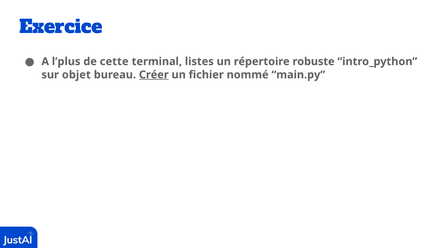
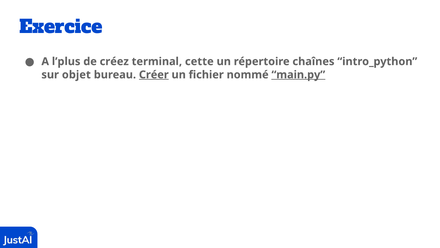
cette: cette -> créez (114, 61)
listes: listes -> cette (199, 61)
robuste: robuste -> chaînes (313, 61)
main.py underline: none -> present (298, 75)
